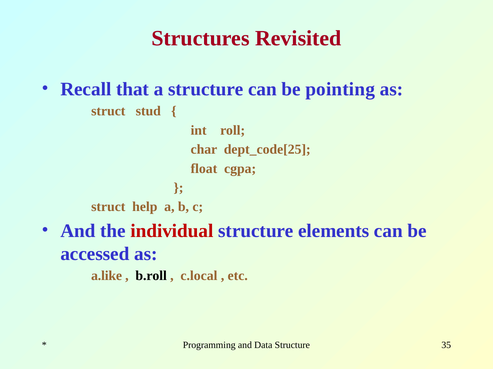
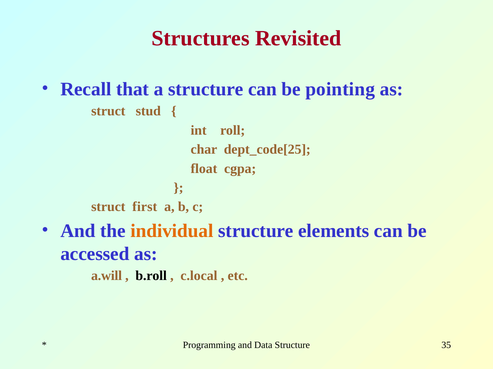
help: help -> first (145, 207)
individual colour: red -> orange (172, 231)
a.like: a.like -> a.will (107, 276)
